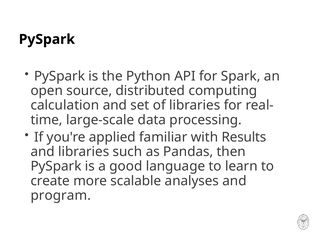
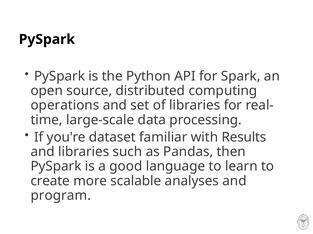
calculation: calculation -> operations (65, 106)
applied: applied -> dataset (112, 138)
